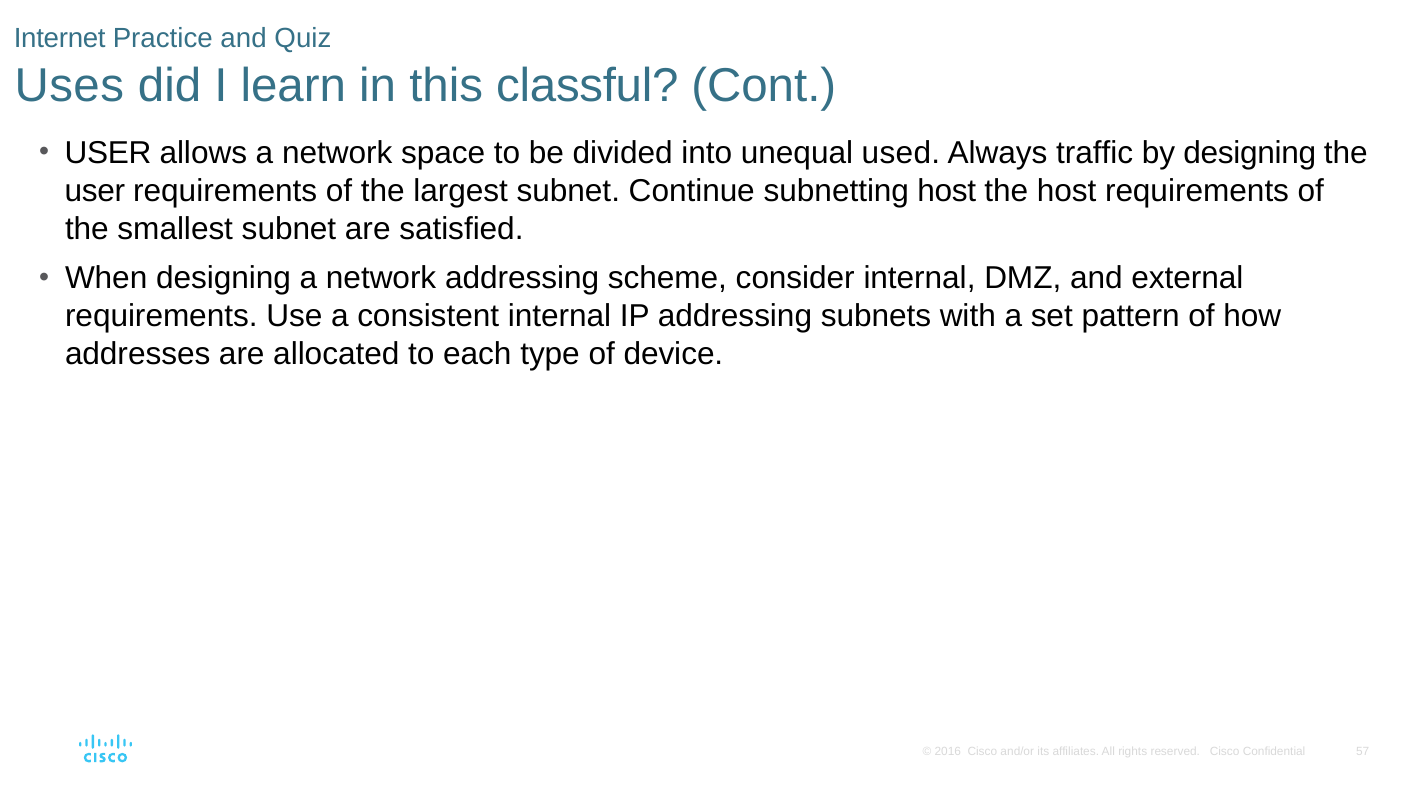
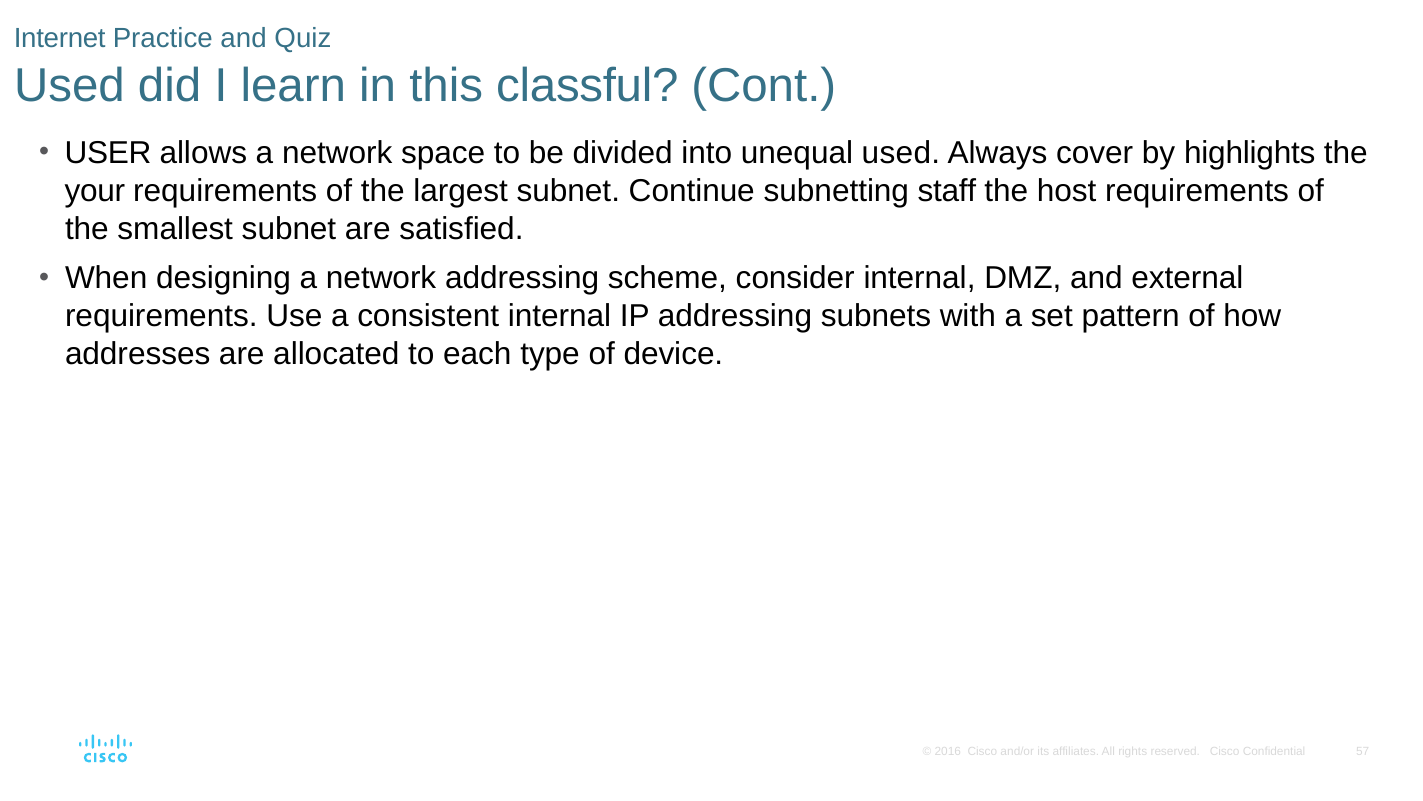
Uses: Uses -> Used (70, 85)
traffic: traffic -> cover (1095, 153)
by designing: designing -> highlights (1250, 153)
user: user -> your (95, 191)
subnetting host: host -> staff (947, 191)
